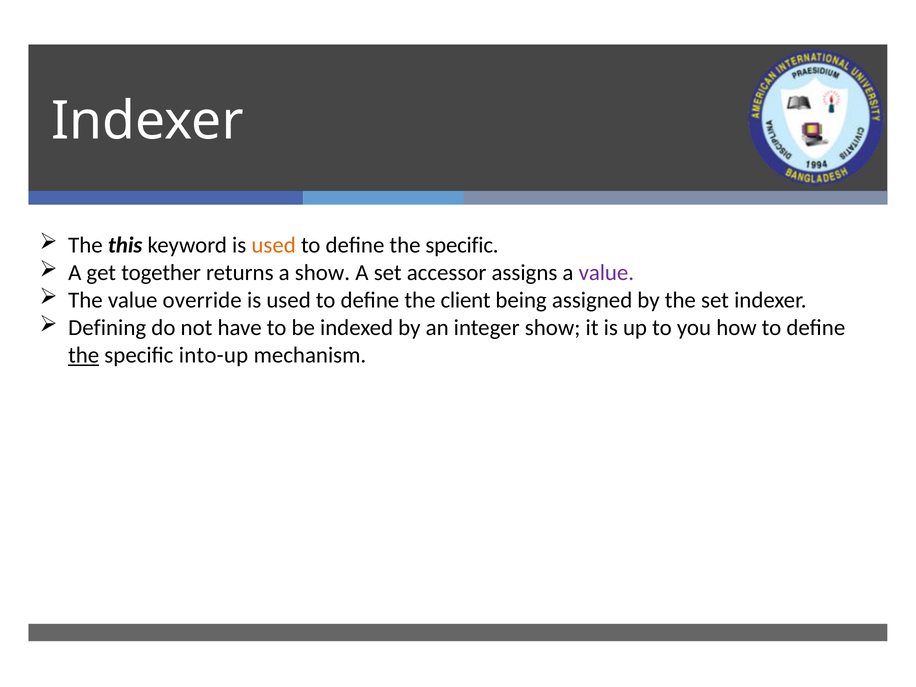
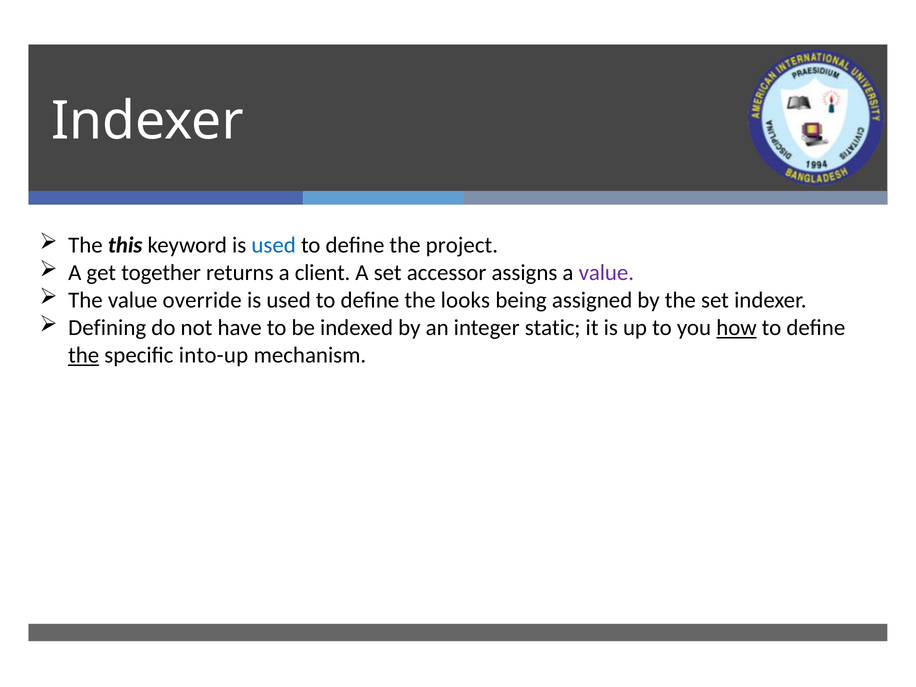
used colour: orange -> blue (274, 245)
specific: specific -> project (462, 245)
a show: show -> client (323, 273)
client: client -> looks (465, 300)
integer show: show -> static (553, 328)
how underline: none -> present (736, 328)
